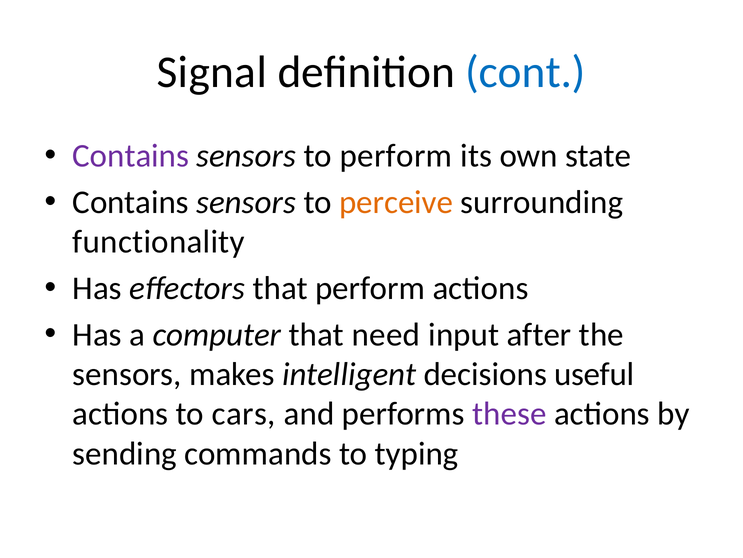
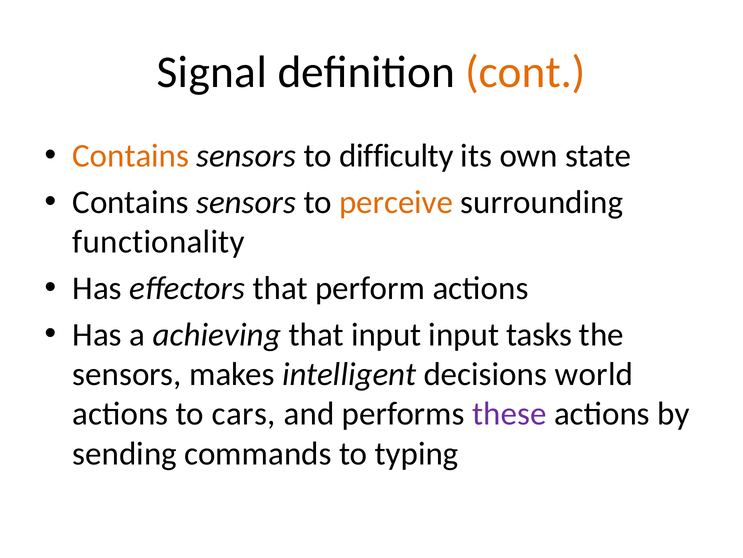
cont colour: blue -> orange (525, 72)
Contains colour: purple -> orange (131, 156)
to perform: perform -> difficulty (396, 156)
computer: computer -> achieving (217, 334)
that need: need -> input (386, 334)
after: after -> tasks (539, 334)
useful: useful -> world (594, 374)
